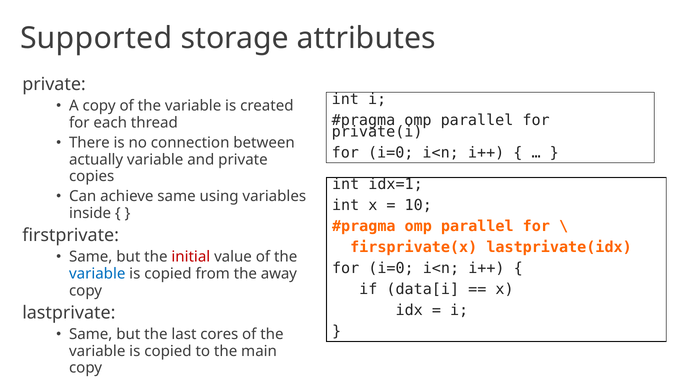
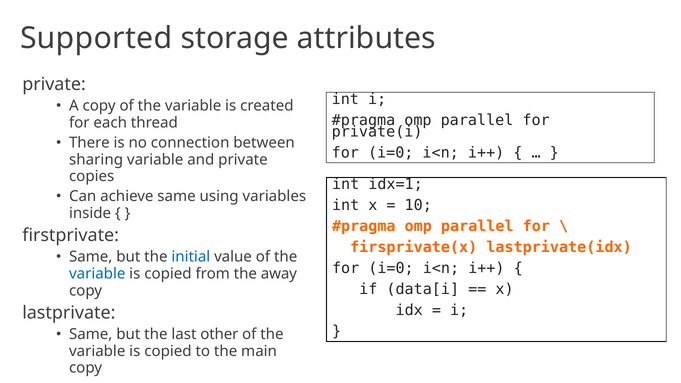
actually: actually -> sharing (96, 160)
initial colour: red -> blue (191, 257)
cores: cores -> other (219, 334)
